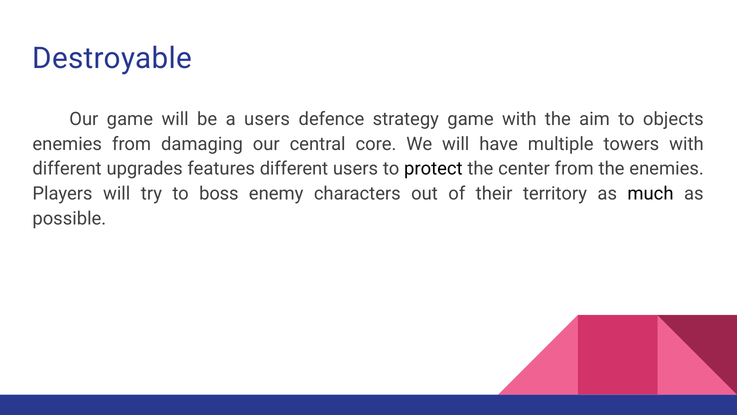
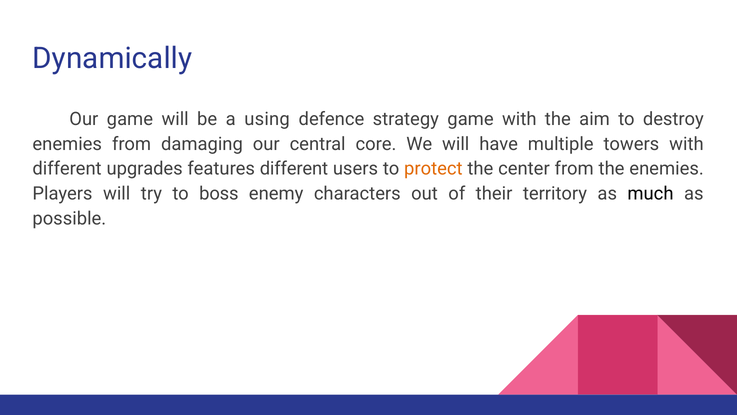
Destroyable: Destroyable -> Dynamically (112, 58)
a users: users -> using (267, 119)
objects: objects -> destroy (673, 119)
protect colour: black -> orange (433, 169)
